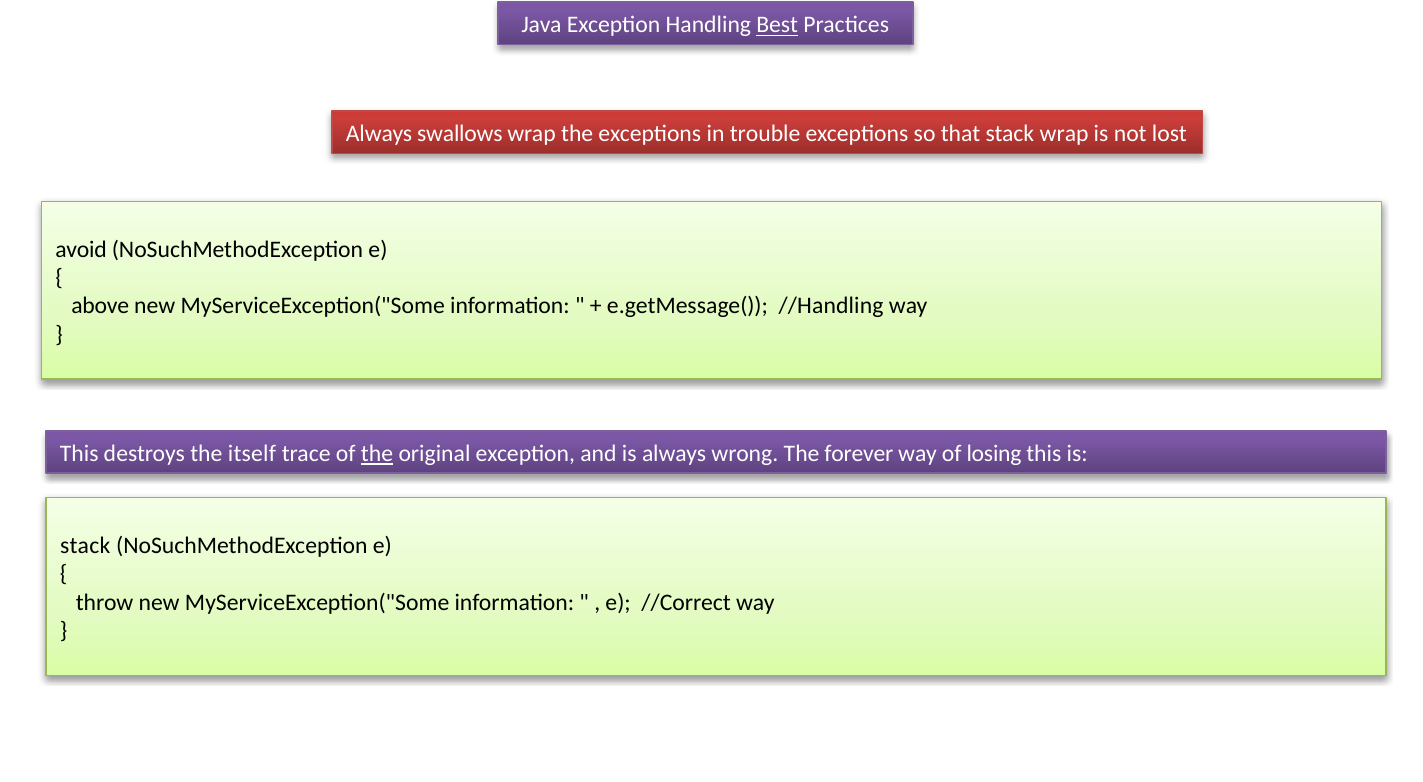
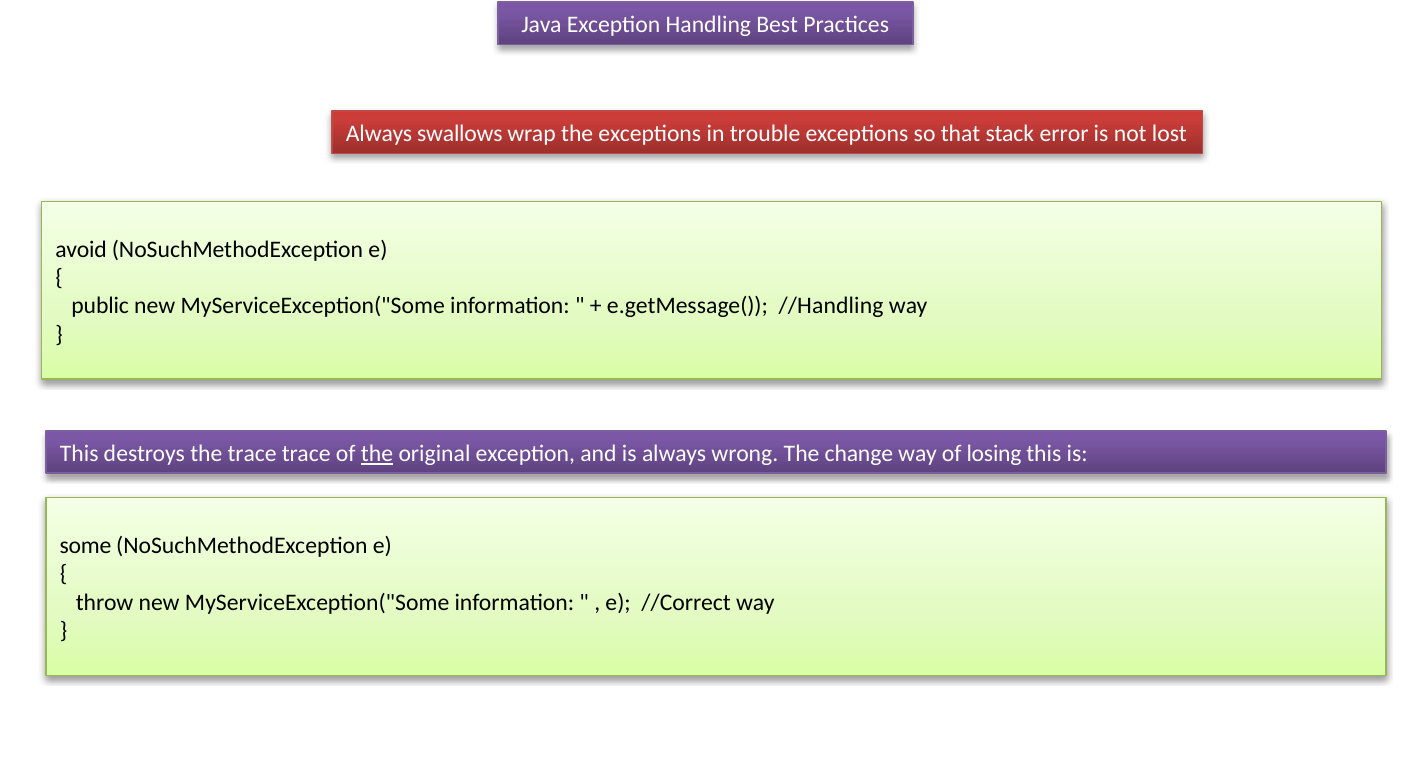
Best underline: present -> none (777, 25)
stack wrap: wrap -> error (1064, 134)
above: above -> public (100, 306)
the itself: itself -> trace (252, 454)
forever: forever -> change (859, 454)
stack: stack -> some (85, 546)
